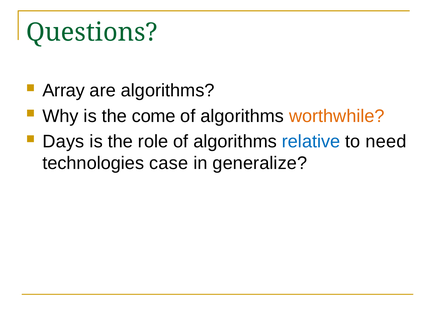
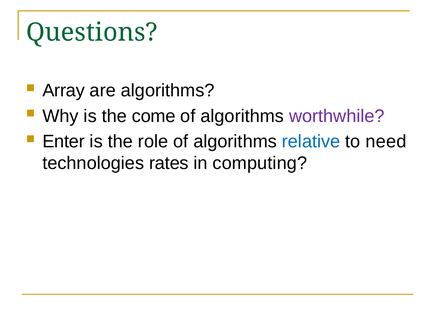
worthwhile colour: orange -> purple (337, 116)
Days: Days -> Enter (64, 141)
case: case -> rates (169, 163)
generalize: generalize -> computing (260, 163)
